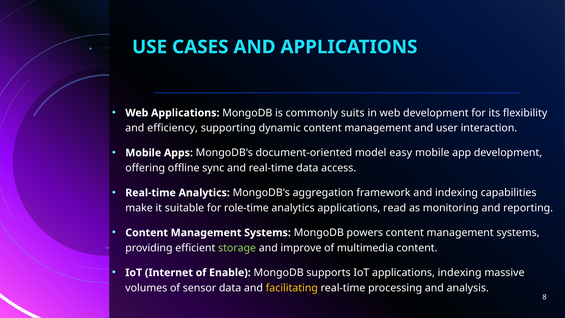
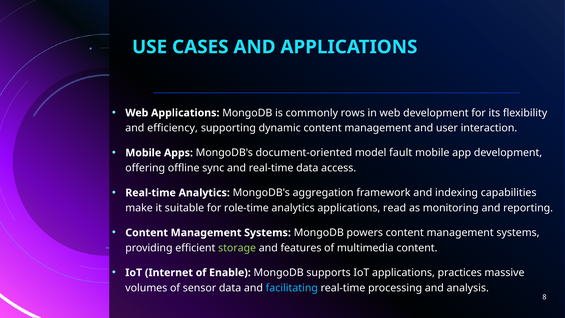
suits: suits -> rows (353, 113)
easy: easy -> fault (401, 153)
improve: improve -> features (301, 248)
applications indexing: indexing -> practices (460, 272)
facilitating colour: yellow -> light blue (292, 288)
